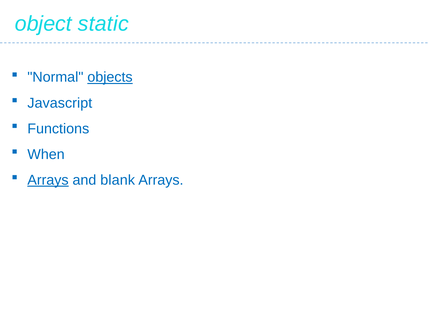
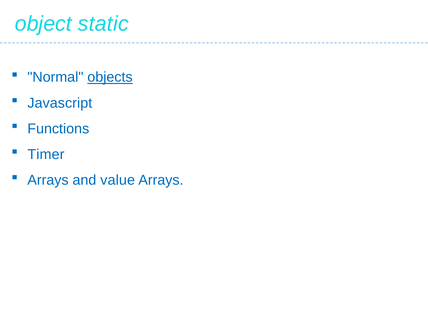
When: When -> Timer (46, 154)
Arrays underline: present -> none (48, 180)
blank: blank -> value (118, 180)
